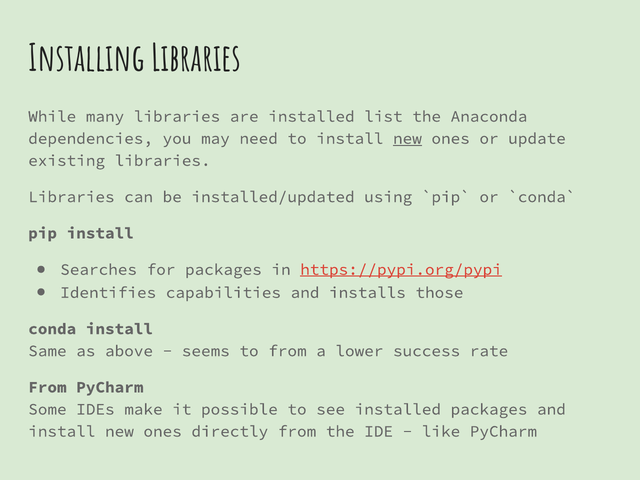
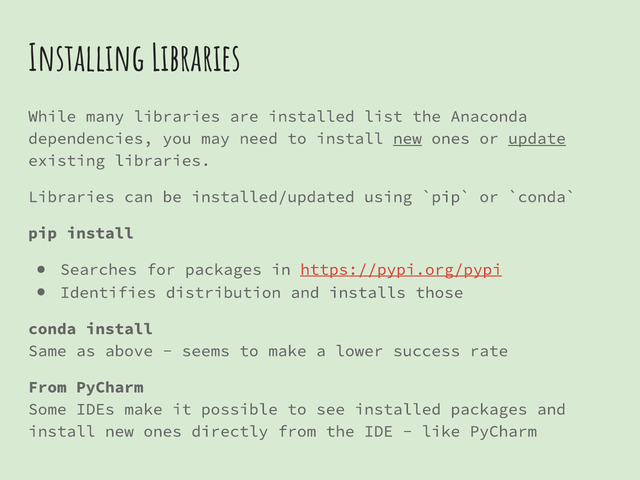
update underline: none -> present (537, 138)
capabilities: capabilities -> distribution (223, 293)
to from: from -> make (287, 351)
